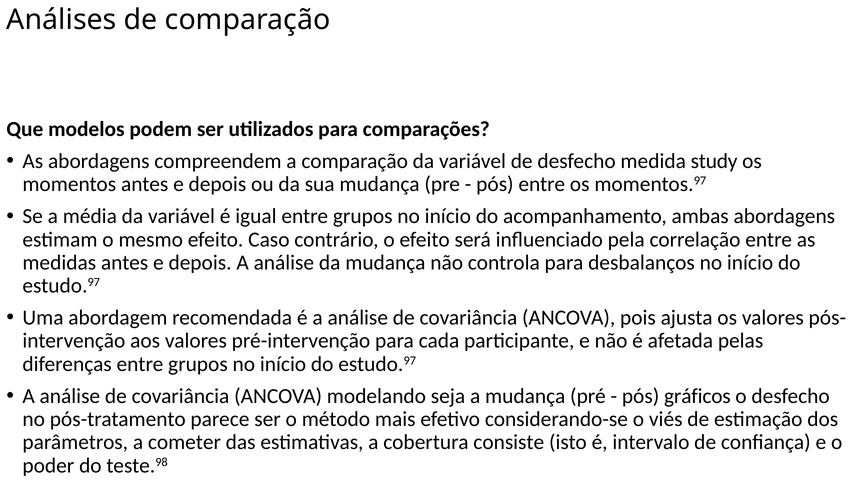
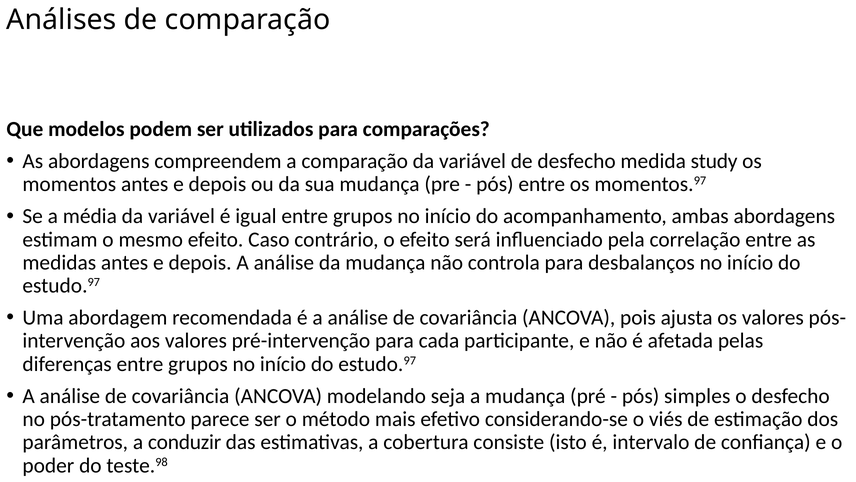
gráficos: gráficos -> simples (697, 396)
cometer: cometer -> conduzir (185, 442)
